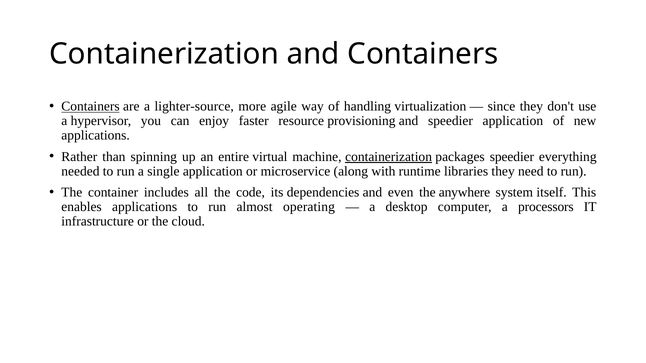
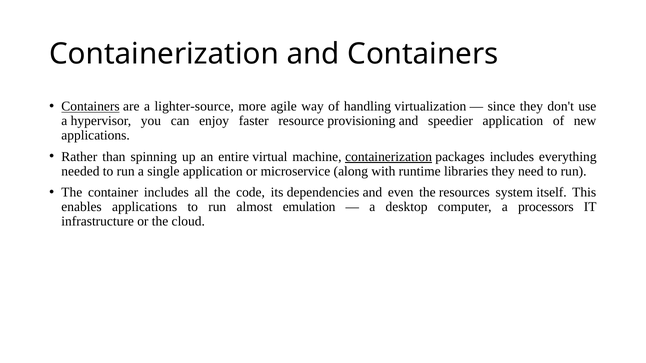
packages speedier: speedier -> includes (512, 157)
anywhere: anywhere -> resources (464, 193)
operating: operating -> emulation (309, 207)
